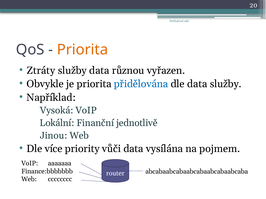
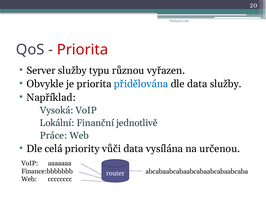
Priorita colour: orange -> red (83, 50)
Ztráty: Ztráty -> Server (41, 71)
služby data: data -> typu (99, 71)
Jinou: Jinou -> Práce (53, 136)
více: více -> celá (54, 149)
pojmem: pojmem -> určenou (220, 149)
